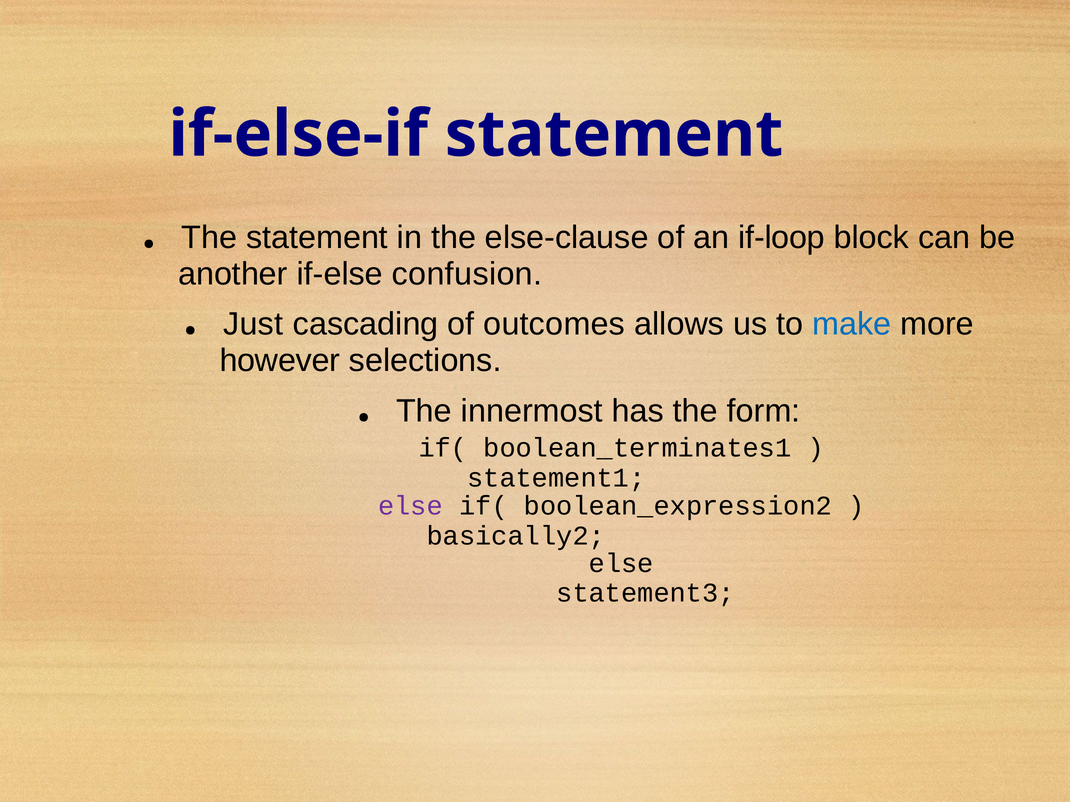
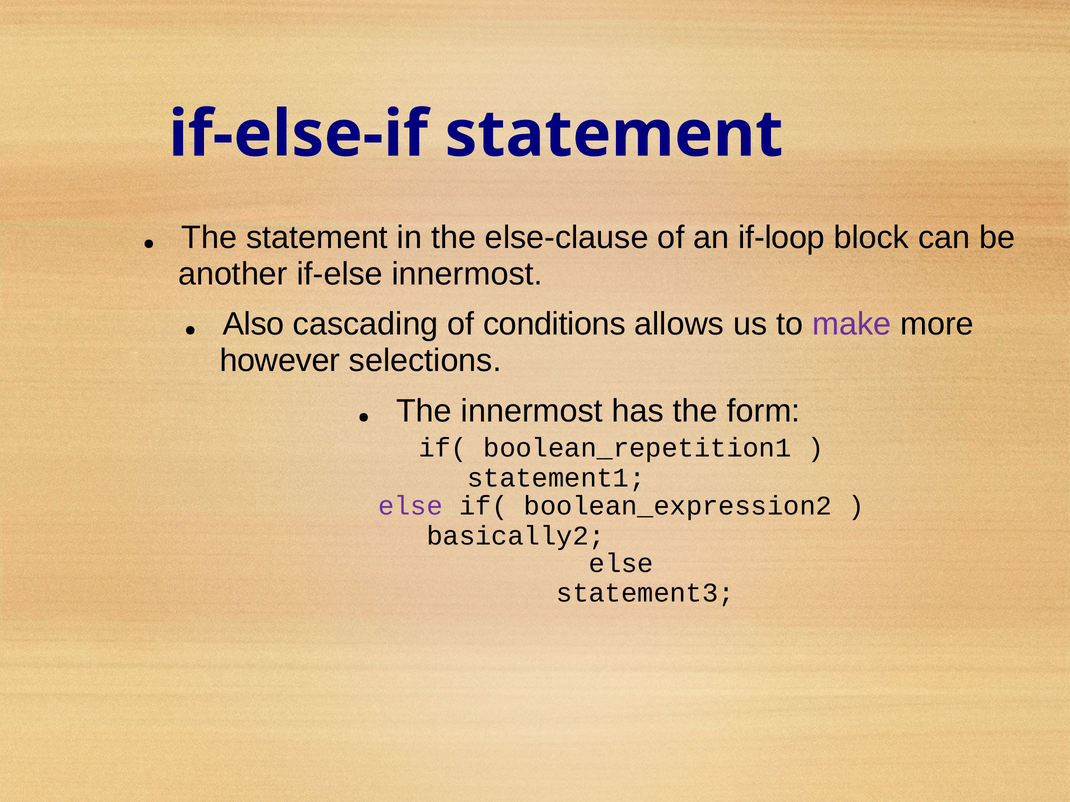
if-else confusion: confusion -> innermost (467, 274)
Just: Just -> Also (254, 324)
outcomes: outcomes -> conditions (554, 324)
make colour: blue -> purple (852, 324)
boolean_terminates1: boolean_terminates1 -> boolean_repetition1 (637, 448)
